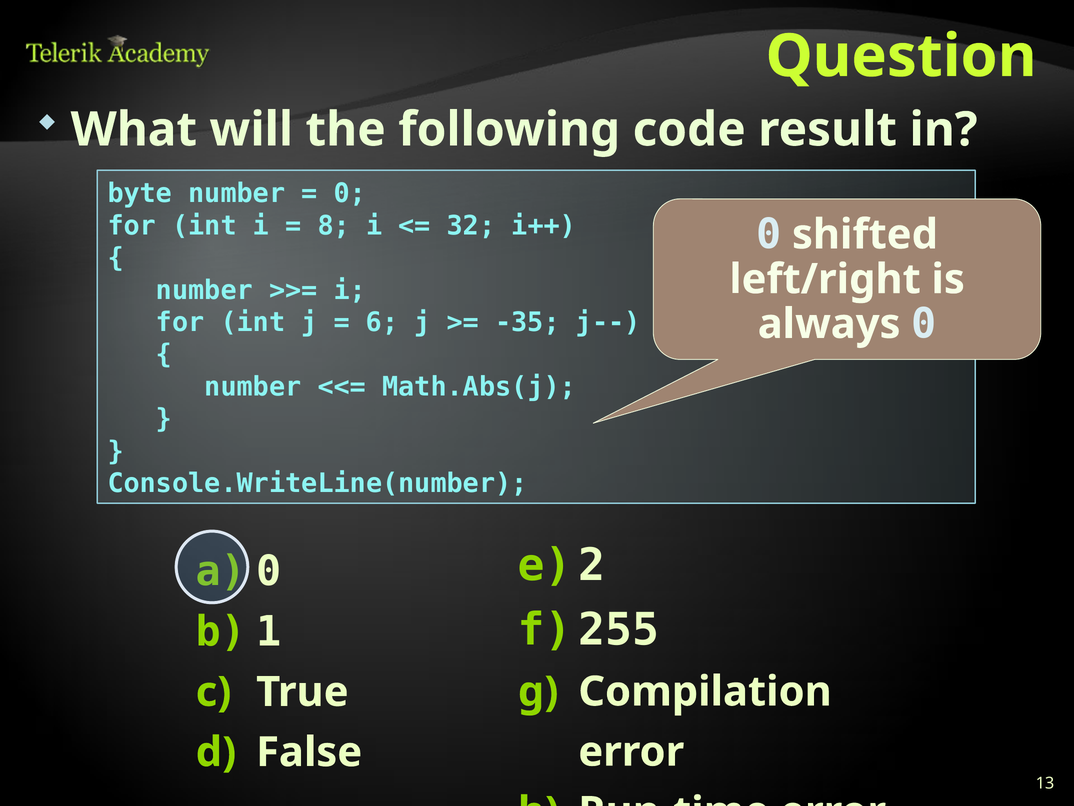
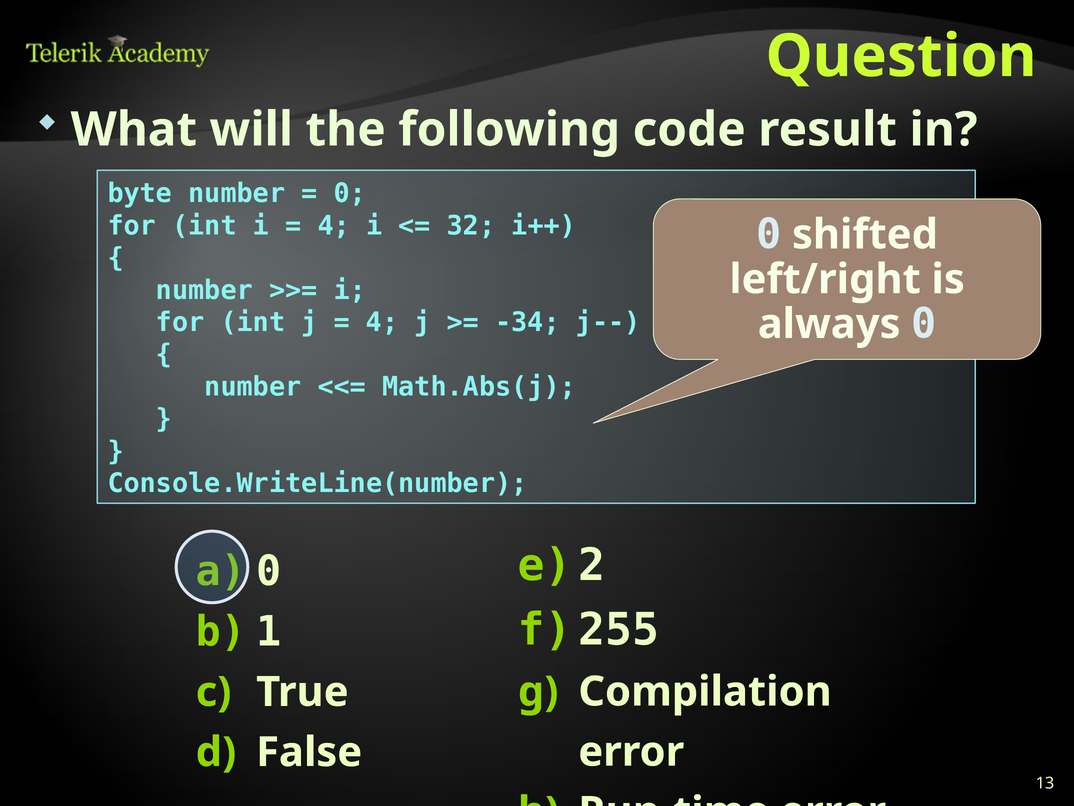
8: 8 -> 4 (334, 226)
6: 6 -> 4 (382, 322)
-35: -35 -> -34 (527, 322)
